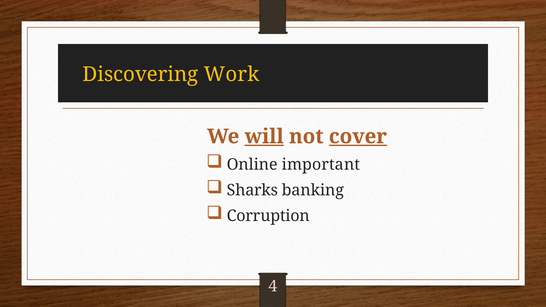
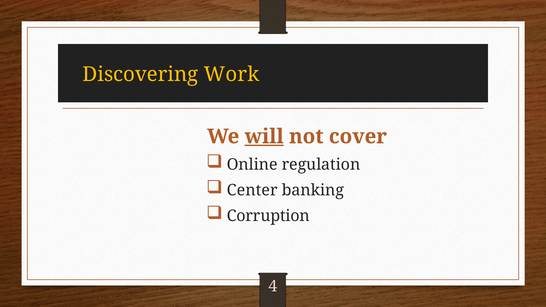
cover underline: present -> none (358, 137)
important: important -> regulation (321, 165)
Sharks: Sharks -> Center (252, 190)
